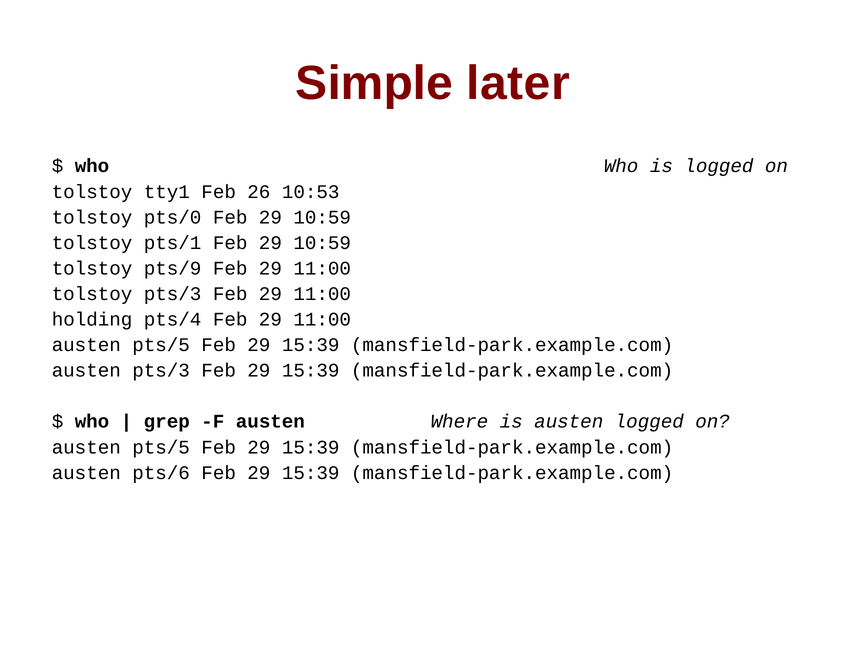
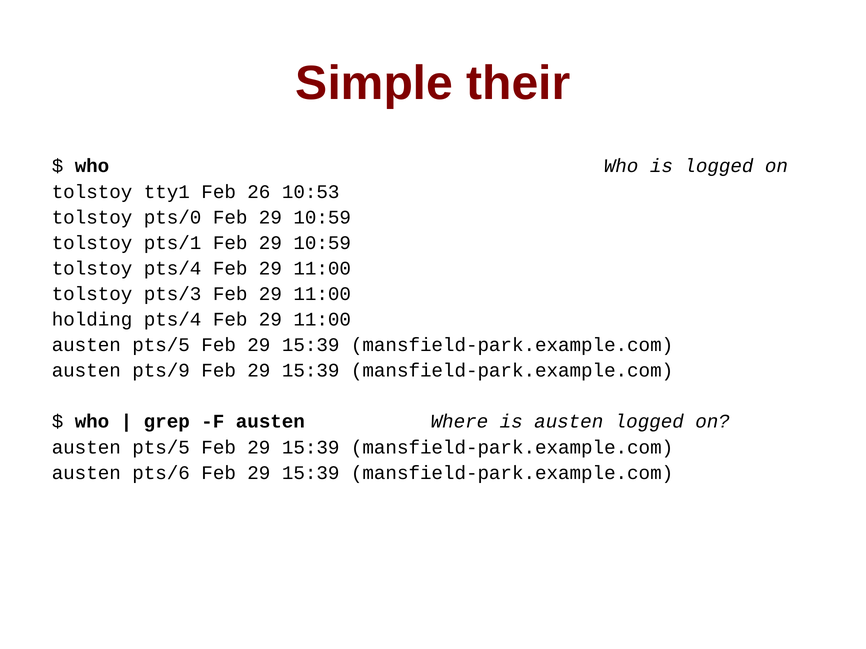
later: later -> their (518, 83)
tolstoy pts/9: pts/9 -> pts/4 (173, 269)
austen pts/3: pts/3 -> pts/9 (161, 371)
